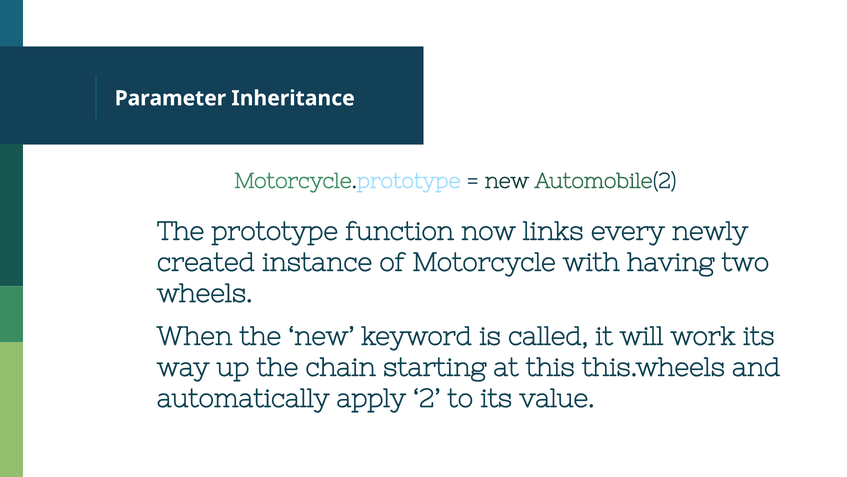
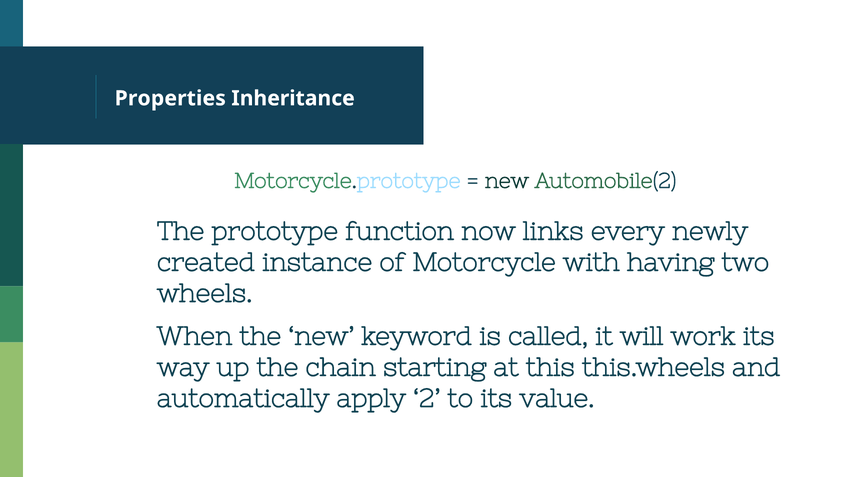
Parameter: Parameter -> Properties (170, 98)
